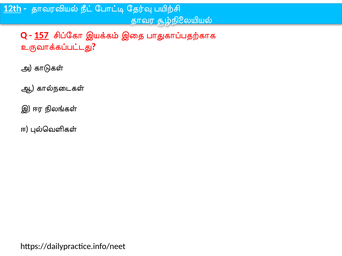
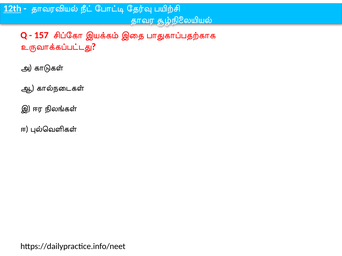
157 underline: present -> none (41, 35)
